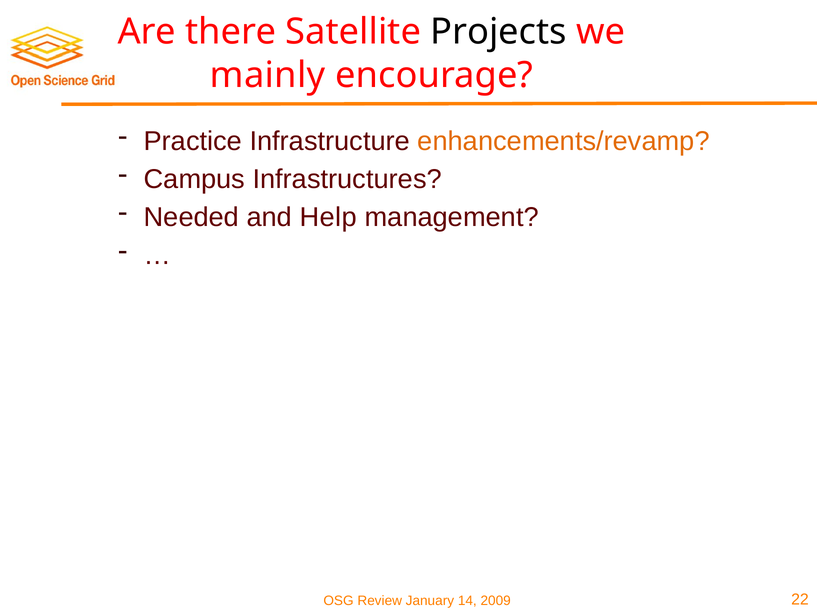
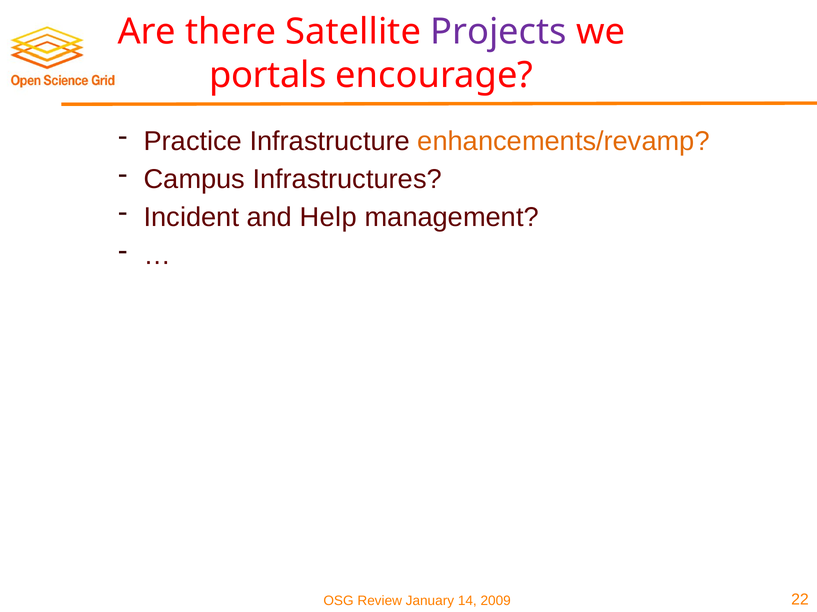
Projects colour: black -> purple (499, 32)
mainly: mainly -> portals (268, 75)
Needed: Needed -> Incident (191, 218)
